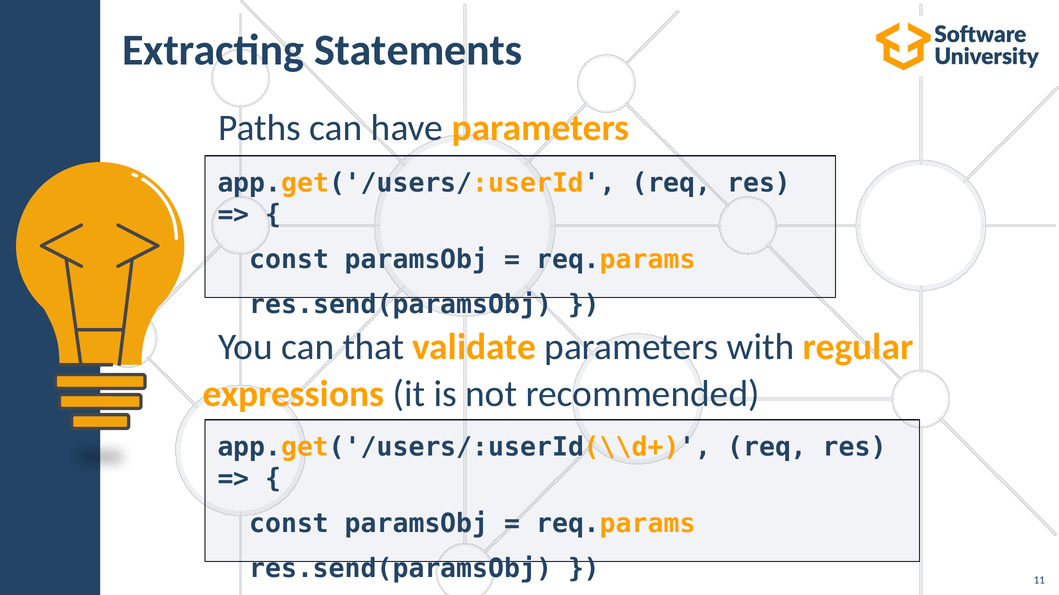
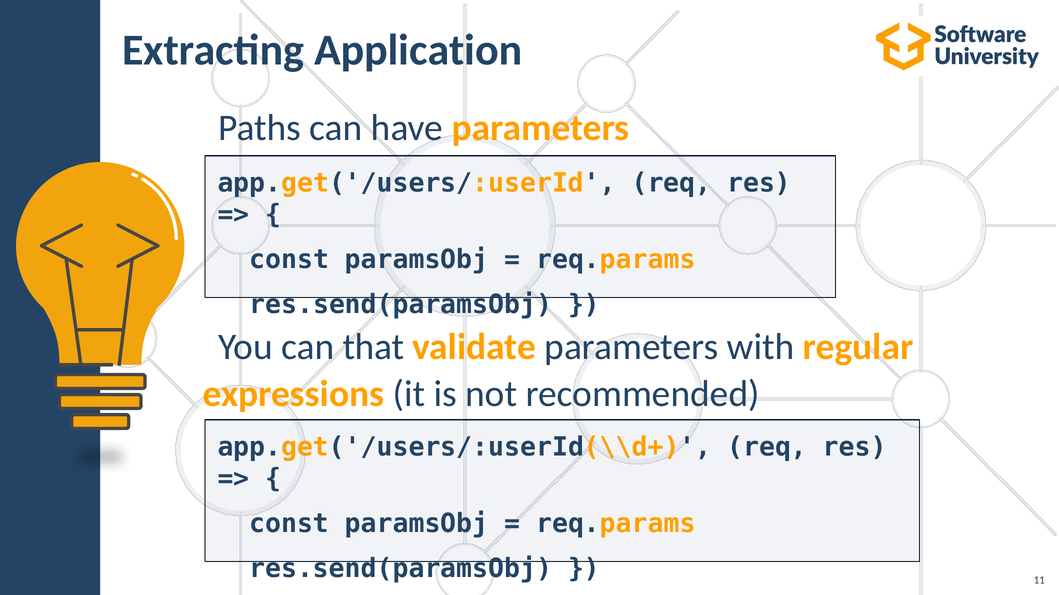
Statements: Statements -> Application (418, 50)
